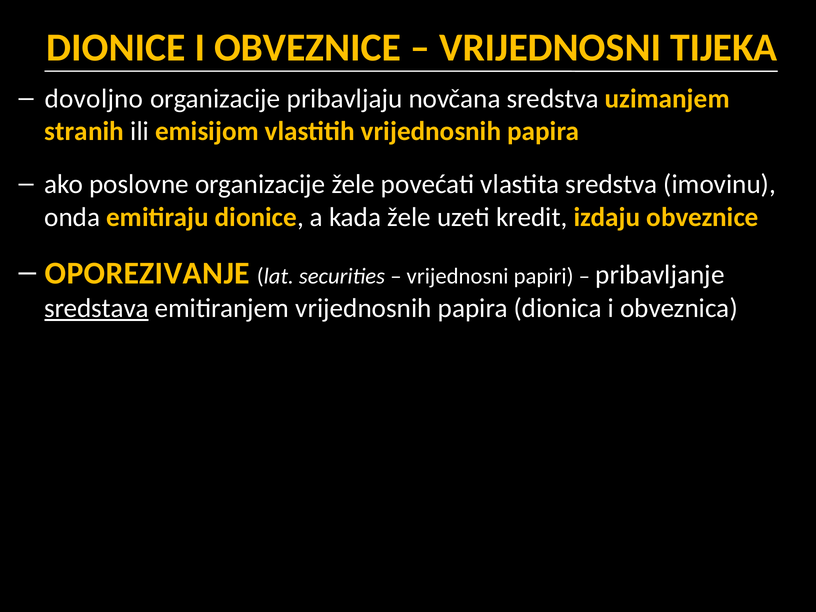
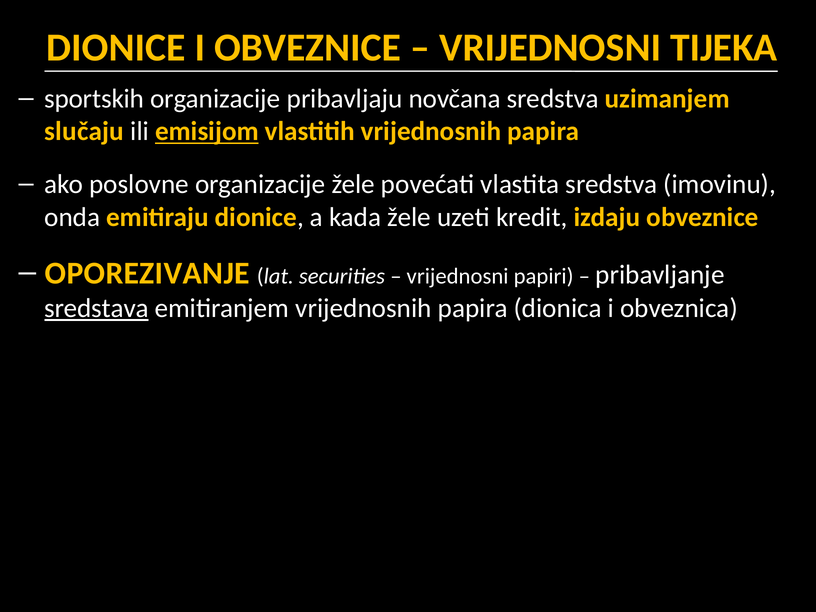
dovoljno: dovoljno -> sportskih (94, 99)
stranih: stranih -> slučaju (84, 131)
emisijom underline: none -> present (207, 131)
